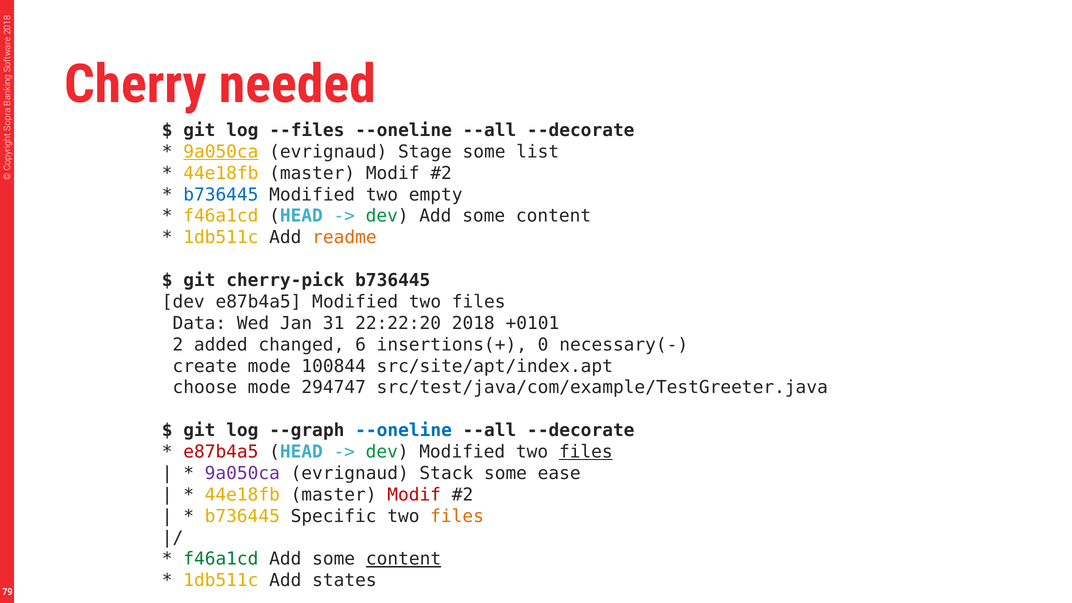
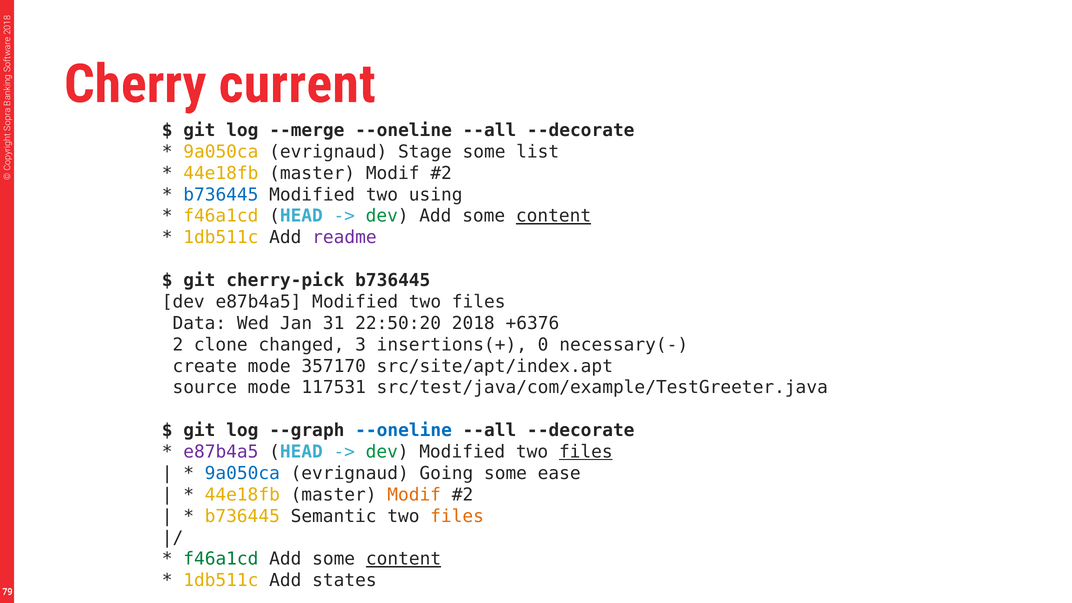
needed: needed -> current (297, 84)
--files: --files -> --merge (307, 130)
9a050ca underline: present -> none (221, 152)
empty: empty -> using (436, 195)
content underline: none -> present (554, 216)
readme colour: orange -> purple (344, 238)
22:22:20: 22:22:20 -> 22:50:20 (398, 323)
+0101: +0101 -> +6376 (532, 323)
added: added -> clone (221, 345)
6: 6 -> 3 (361, 345)
100844: 100844 -> 357170 (334, 366)
choose: choose -> source (205, 388)
294747: 294747 -> 117531 (334, 388)
e87b4a5 colour: red -> purple (221, 452)
9a050ca colour: purple -> blue (242, 473)
Stack: Stack -> Going (446, 473)
Modif colour: red -> orange (414, 495)
Specific: Specific -> Semantic (334, 516)
